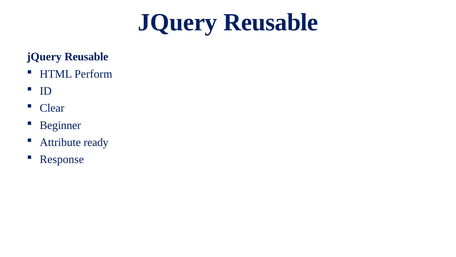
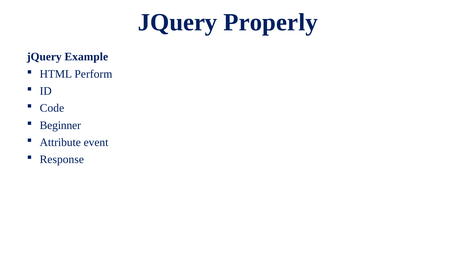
Reusable: Reusable -> Properly (271, 22)
Reusable: Reusable -> Example (86, 57)
Clear: Clear -> Code (52, 108)
ready: ready -> event (96, 142)
